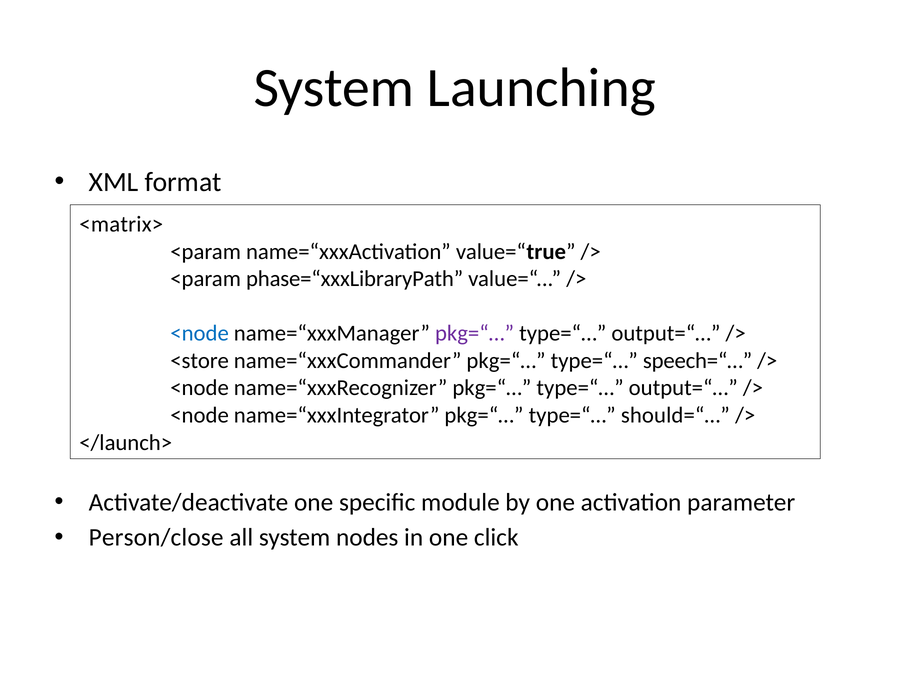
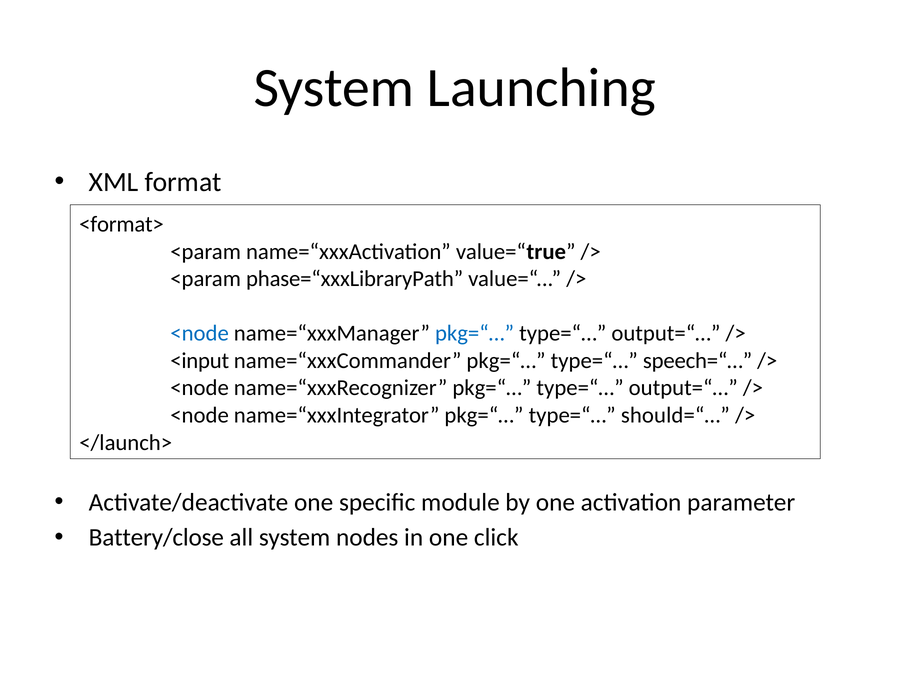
<matrix>: <matrix> -> <format> (122, 224)
pkg=“… colour: purple -> blue (475, 334)
<store: <store -> <input (200, 361)
Person/close: Person/close -> Battery/close (156, 538)
